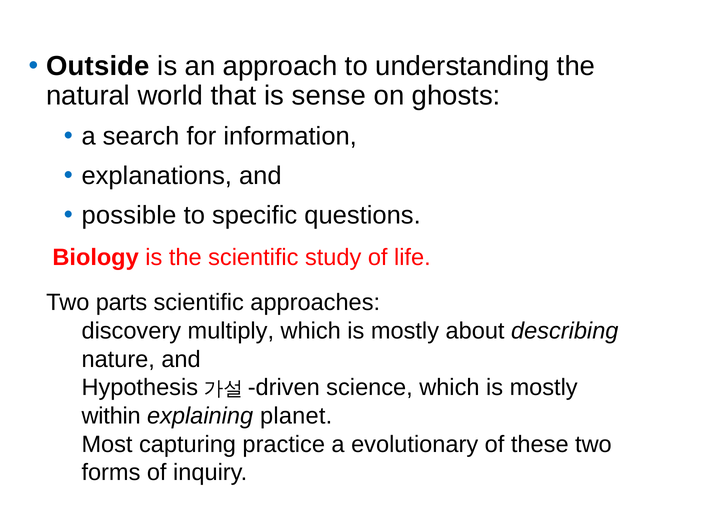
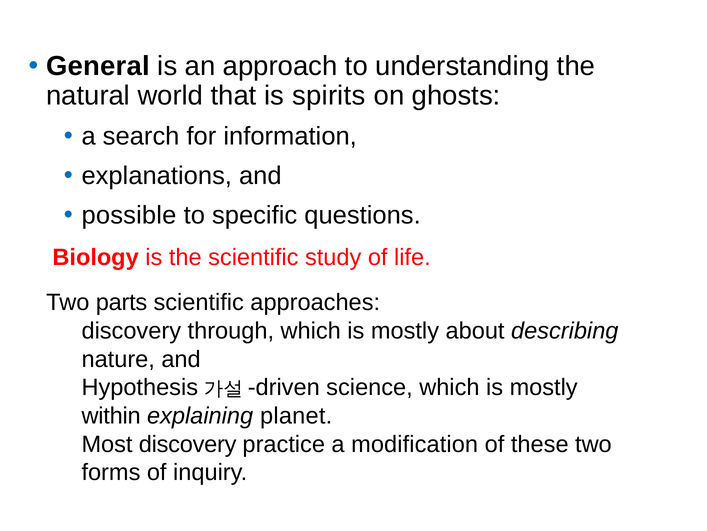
Outside: Outside -> General (98, 66)
sense: sense -> spirits (329, 96)
multiply: multiply -> through (231, 330)
Most capturing: capturing -> discovery (188, 444)
evolutionary: evolutionary -> modification (415, 444)
